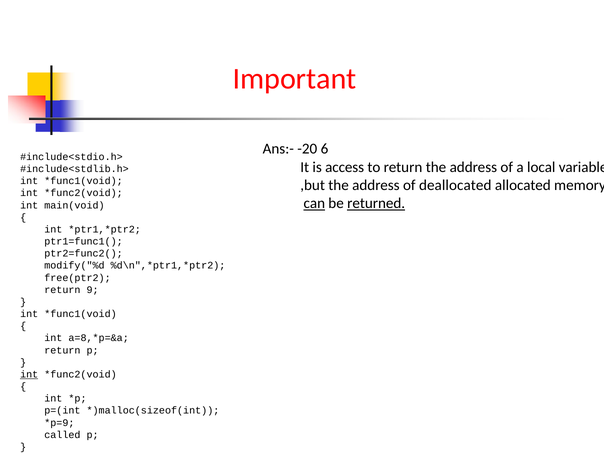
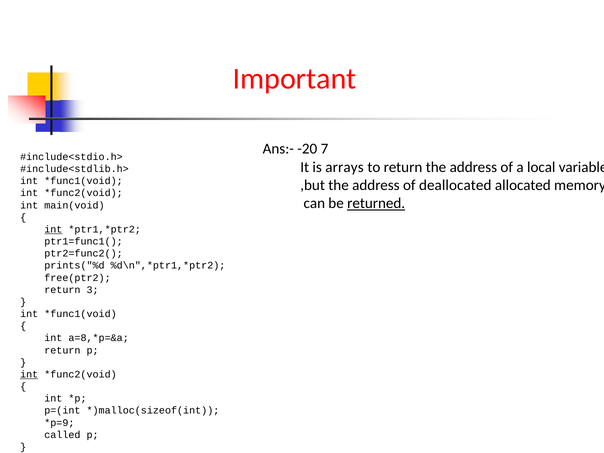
6: 6 -> 7 (324, 149)
access: access -> arrays (345, 167)
can underline: present -> none (314, 203)
int underline: none -> present (53, 229)
modify("%d: modify("%d -> prints("%d (74, 266)
9: 9 -> 3 (93, 290)
